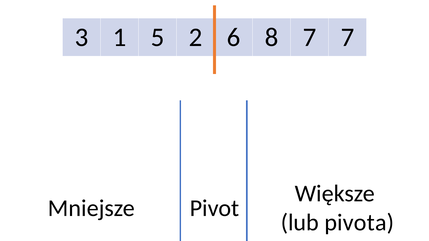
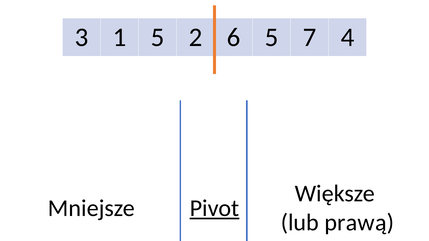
6 8: 8 -> 5 (272, 38)
7 7: 7 -> 4 (348, 38)
Pivot underline: none -> present (215, 208)
pivota: pivota -> prawą (359, 223)
